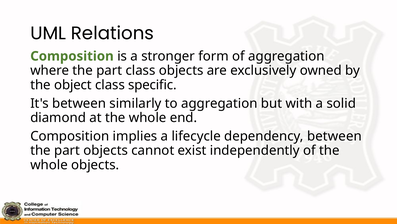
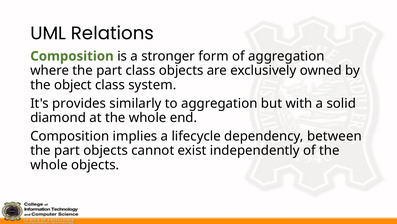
specific: specific -> system (152, 85)
It's between: between -> provides (79, 103)
